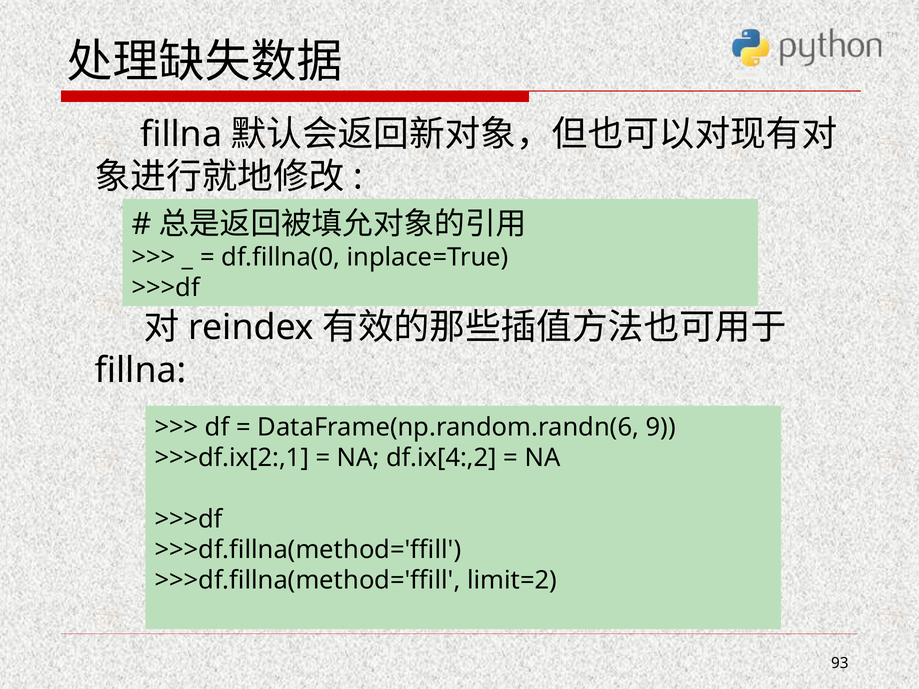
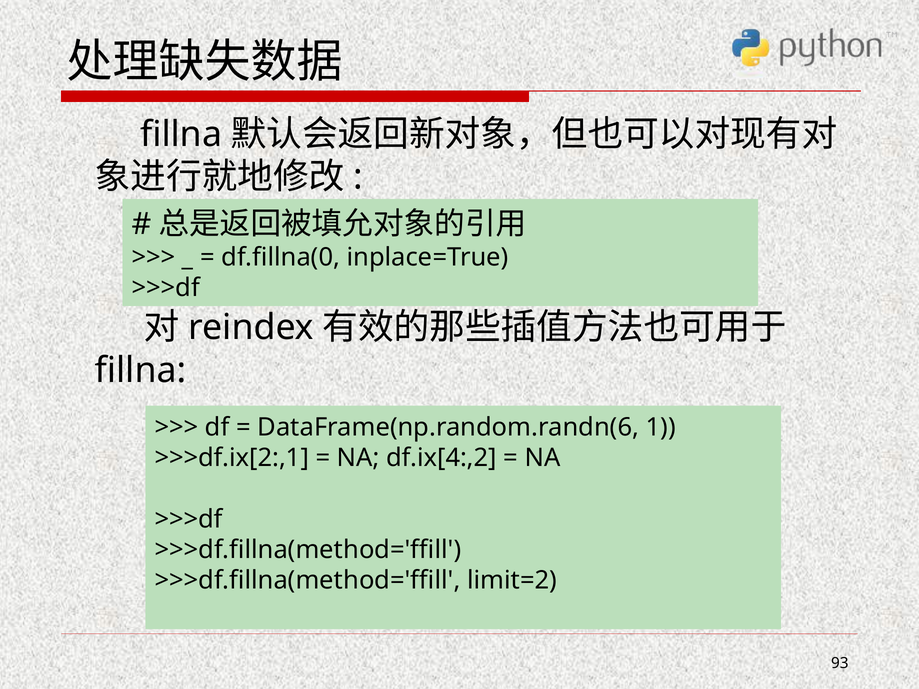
9: 9 -> 1 (661, 428)
